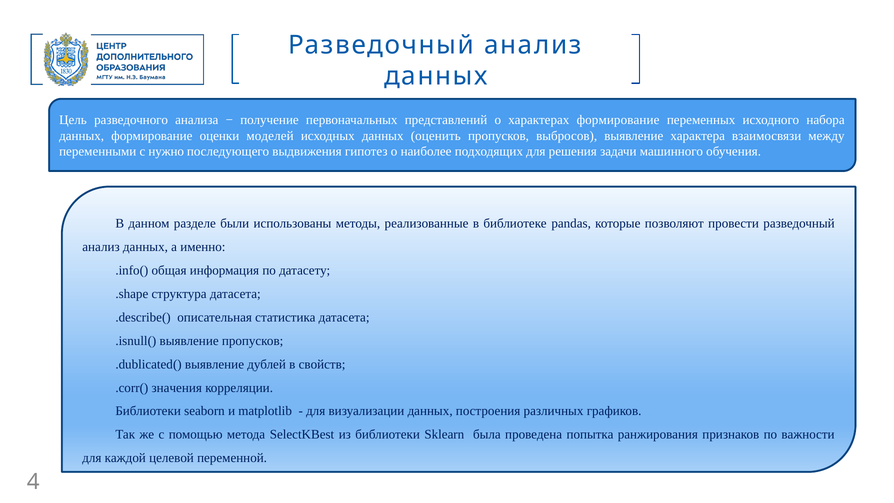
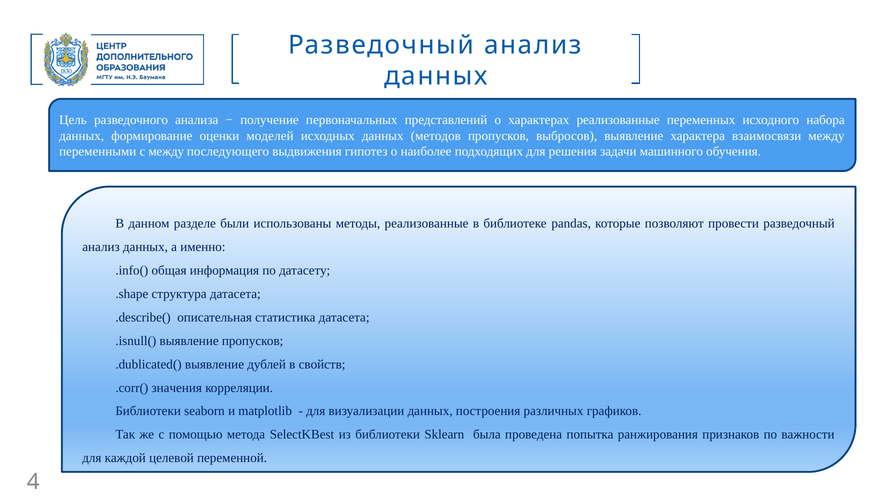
характерах формирование: формирование -> реализованные (618, 120)
оценить: оценить -> методов (436, 136)
с нужно: нужно -> между (166, 151)
